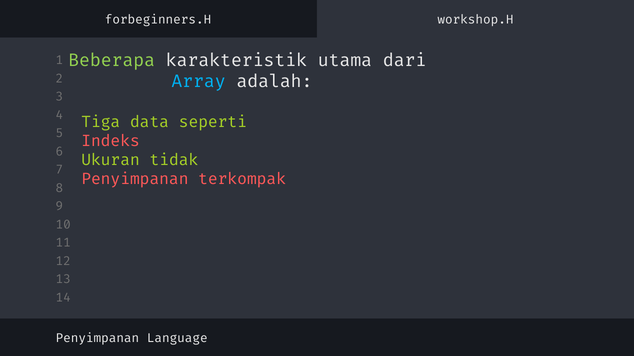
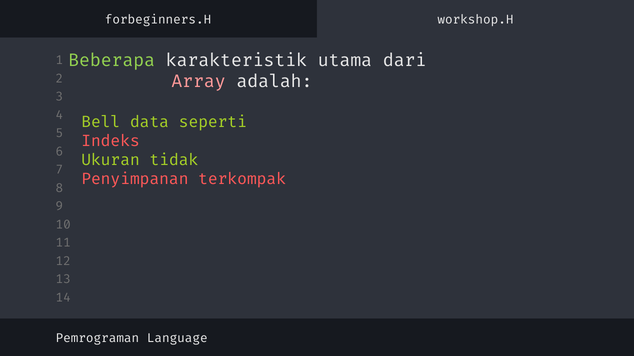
Array colour: light blue -> pink (199, 81)
Tiga: Tiga -> Bell (101, 122)
Penyimpanan: Penyimpanan -> Pemrograman (97, 339)
